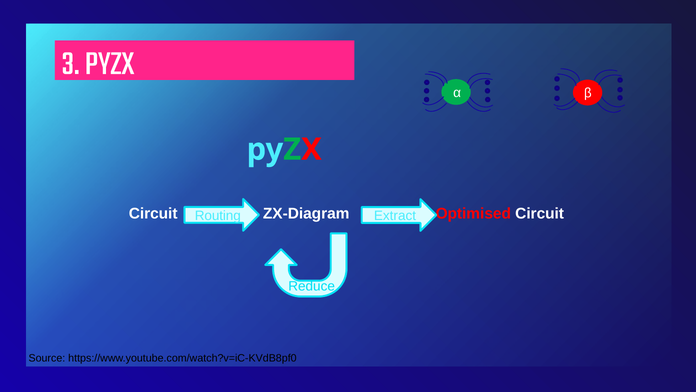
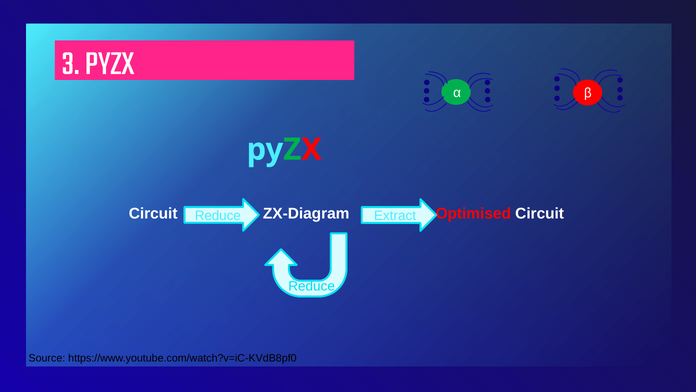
Routing: Routing -> Reduce (218, 216)
